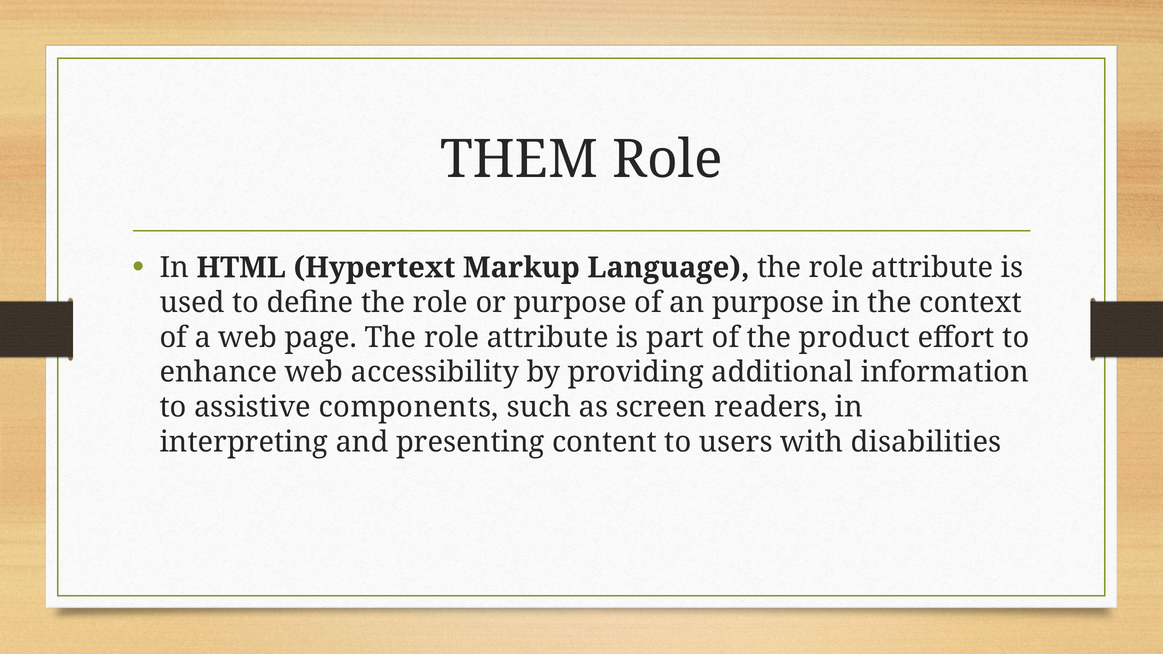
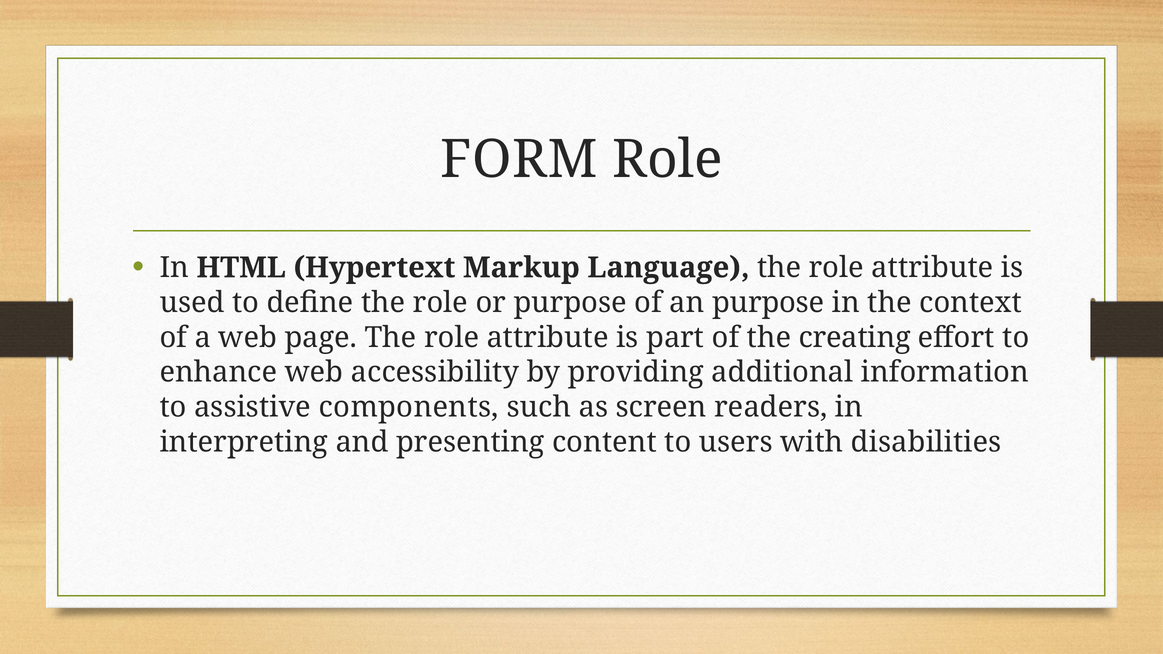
THEM: THEM -> FORM (519, 160)
product: product -> creating (855, 338)
